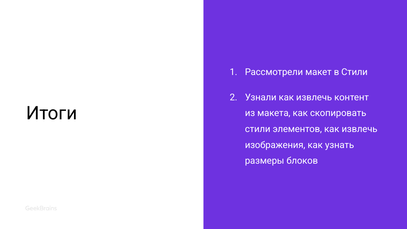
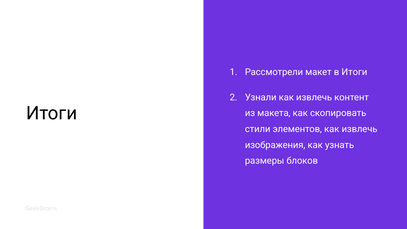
в Стили: Стили -> Итоги (354, 72)
